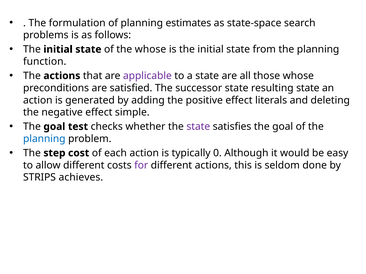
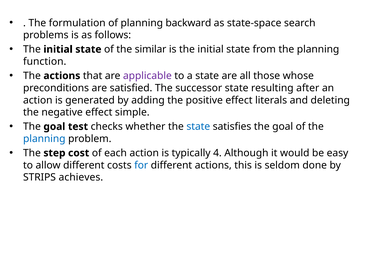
estimates: estimates -> backward (188, 23)
the whose: whose -> similar (151, 49)
resulting state: state -> after (308, 88)
state colour: purple -> blue (198, 127)
0: 0 -> 4 (217, 153)
for colour: purple -> blue (141, 165)
